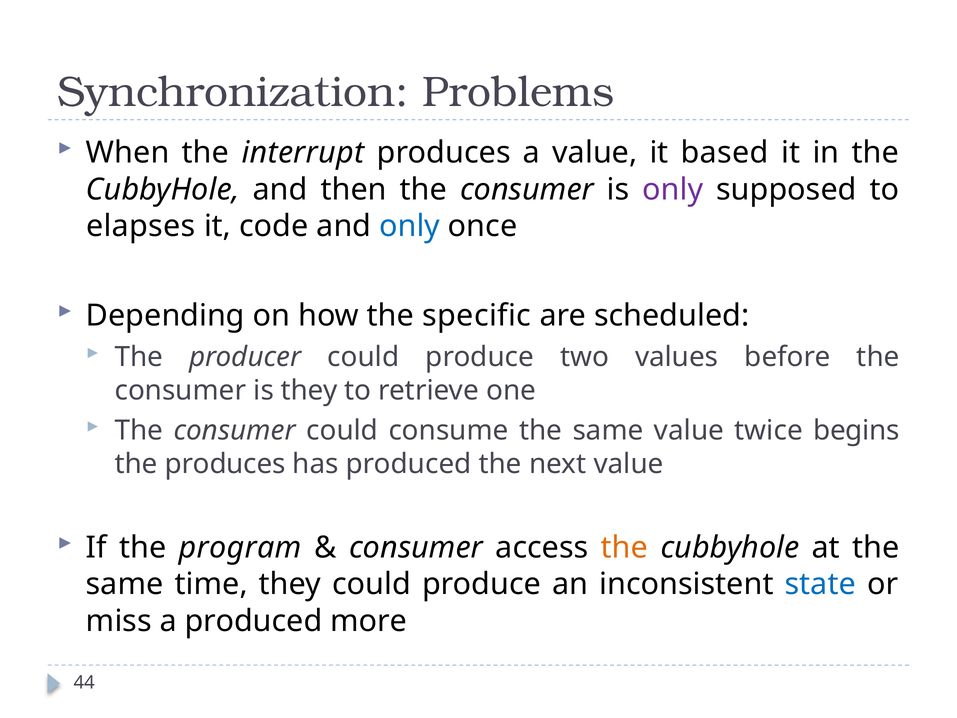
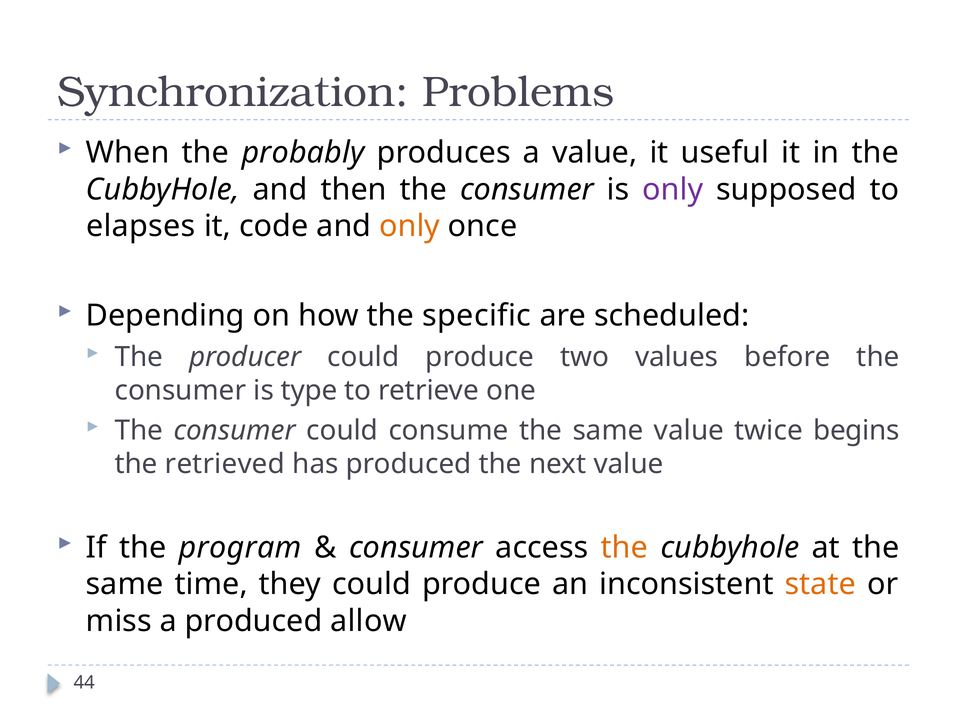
interrupt: interrupt -> probably (303, 153)
based: based -> useful (725, 153)
only colour: blue -> orange (410, 226)
is they: they -> type (309, 390)
the produces: produces -> retrieved (225, 464)
state colour: blue -> orange (820, 584)
more: more -> allow (369, 621)
